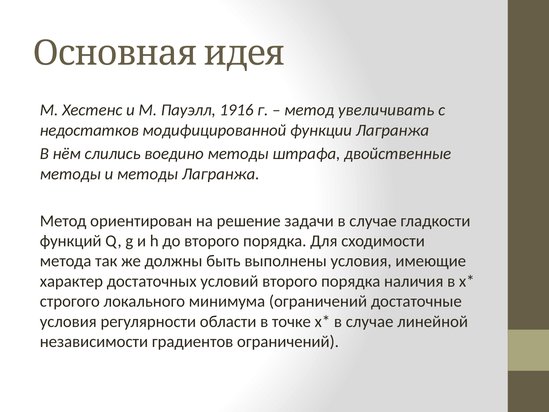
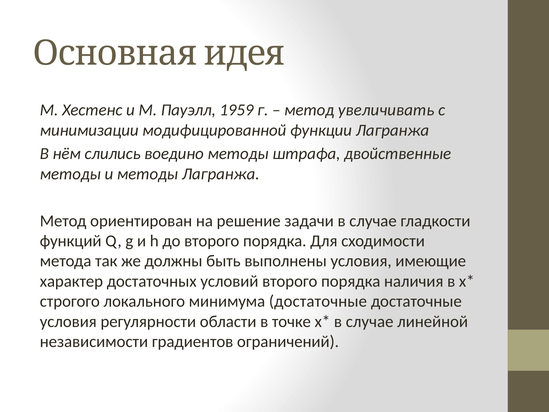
1916: 1916 -> 1959 (237, 110)
недостатков: недостатков -> минимизации (89, 130)
минимума ограничений: ограничений -> достаточные (318, 301)
